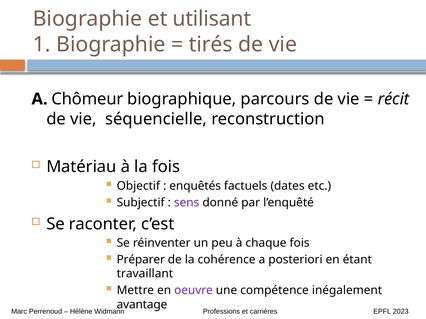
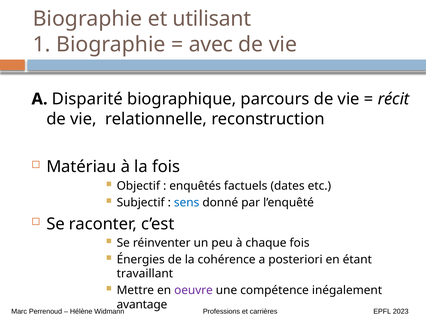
tirés: tirés -> avec (211, 44)
Chômeur: Chômeur -> Disparité (87, 99)
séquencielle: séquencielle -> relationnelle (156, 119)
sens colour: purple -> blue (187, 203)
Préparer: Préparer -> Énergies (141, 260)
